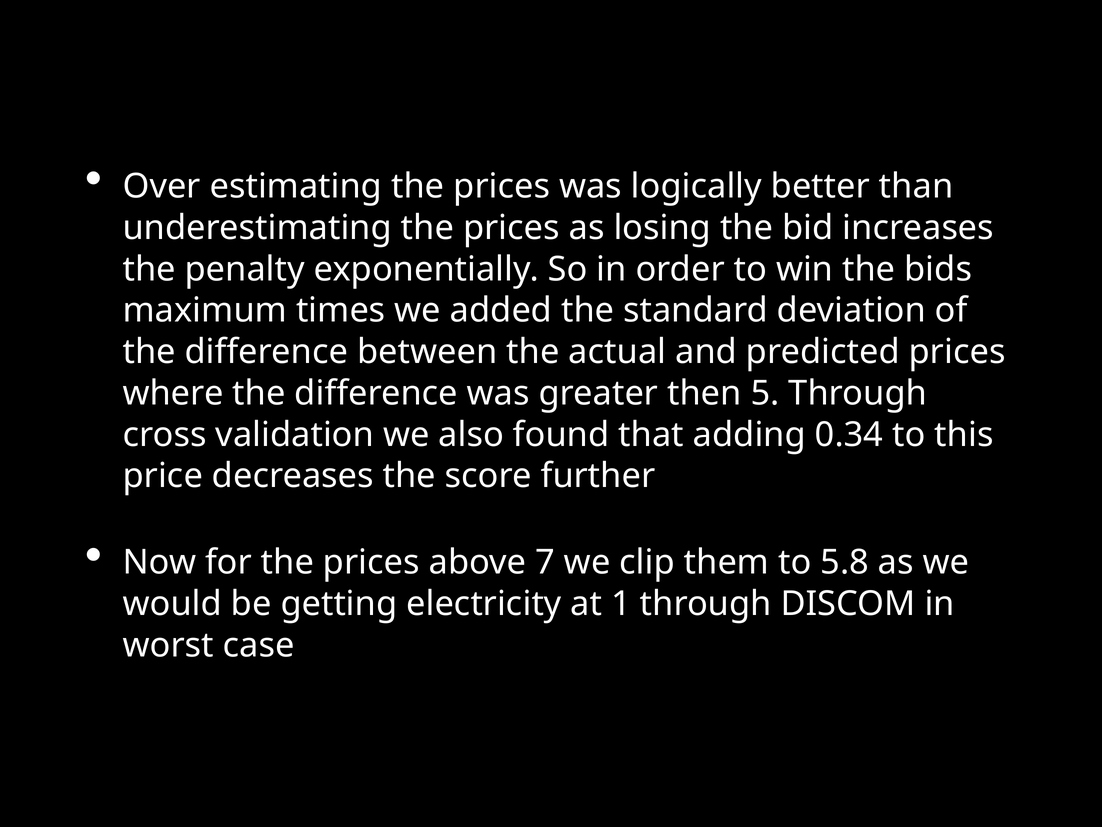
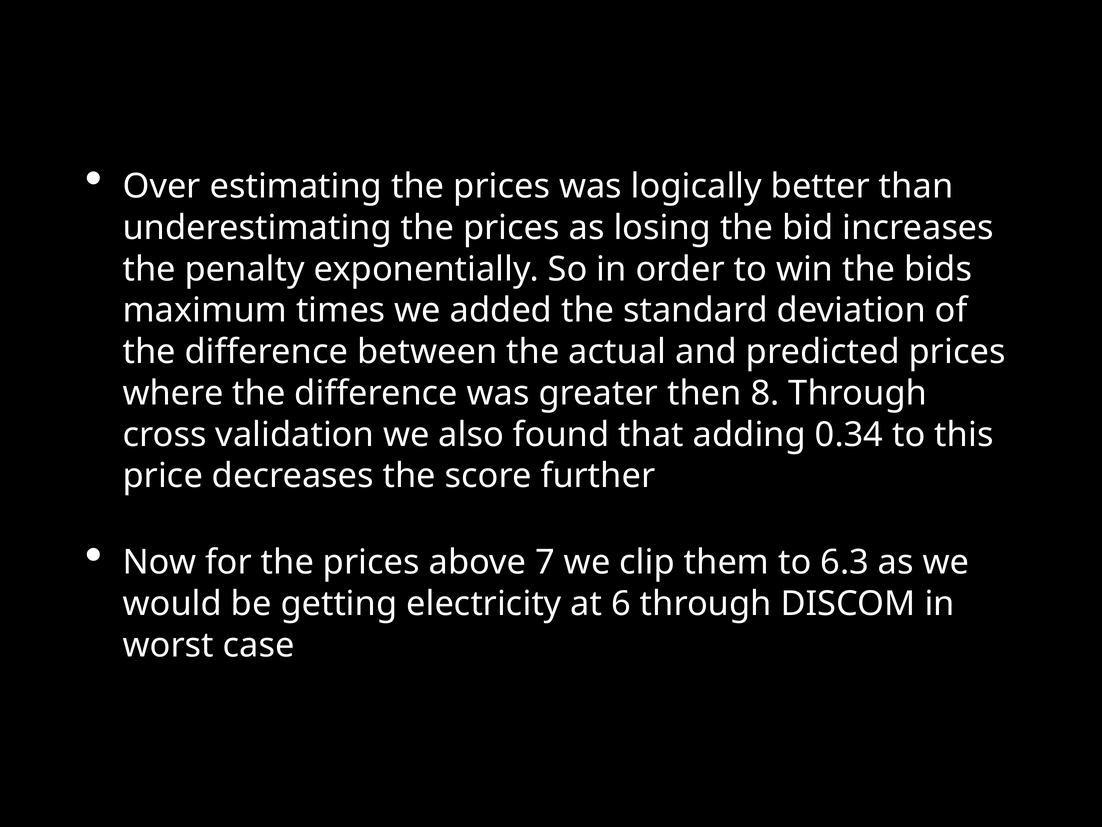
5: 5 -> 8 (765, 393)
5.8: 5.8 -> 6.3 (845, 562)
1: 1 -> 6 (621, 604)
